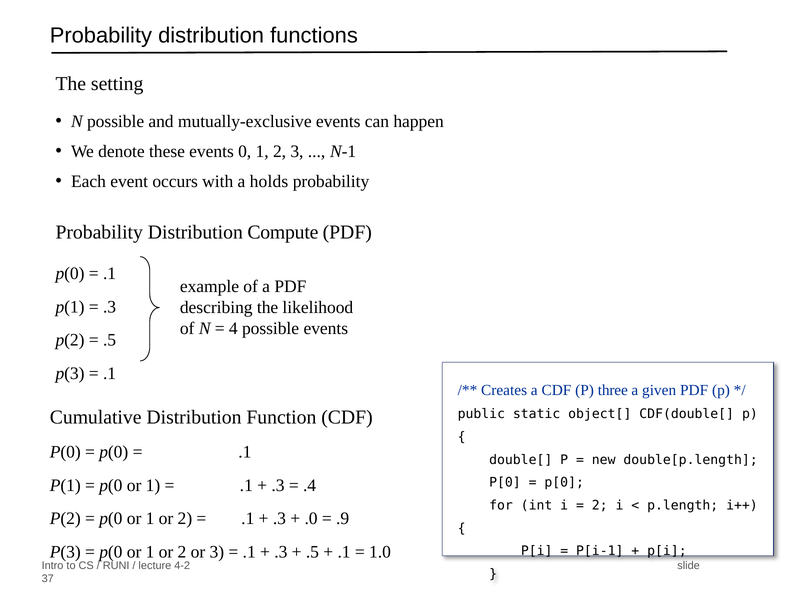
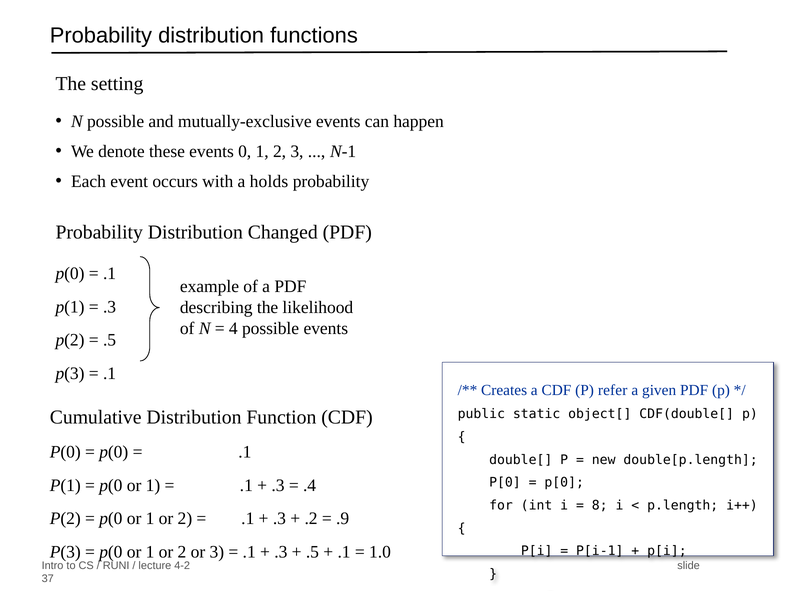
Compute: Compute -> Changed (283, 232)
three: three -> refer (613, 390)
2: 2 -> 8 (600, 505)
.0: .0 -> .2 (311, 519)
